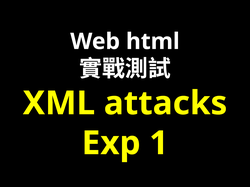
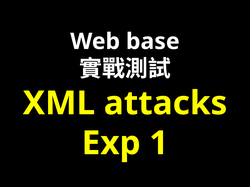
html: html -> base (153, 42)
